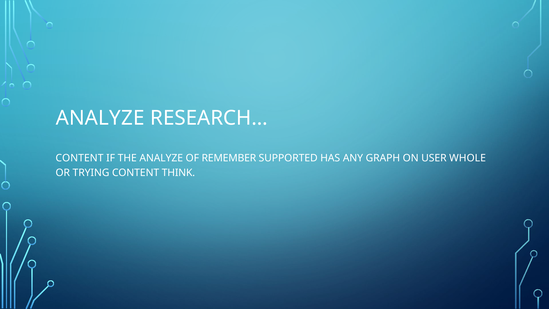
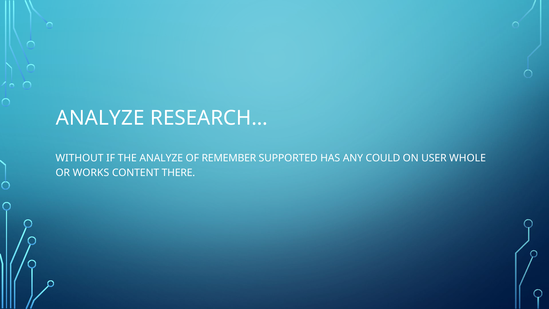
CONTENT: CONTENT -> WITHOUT (80, 158)
GRAPH: GRAPH -> COULD (383, 158)
TRYING: TRYING -> WORKS (91, 173)
THINK: THINK -> THERE (178, 173)
